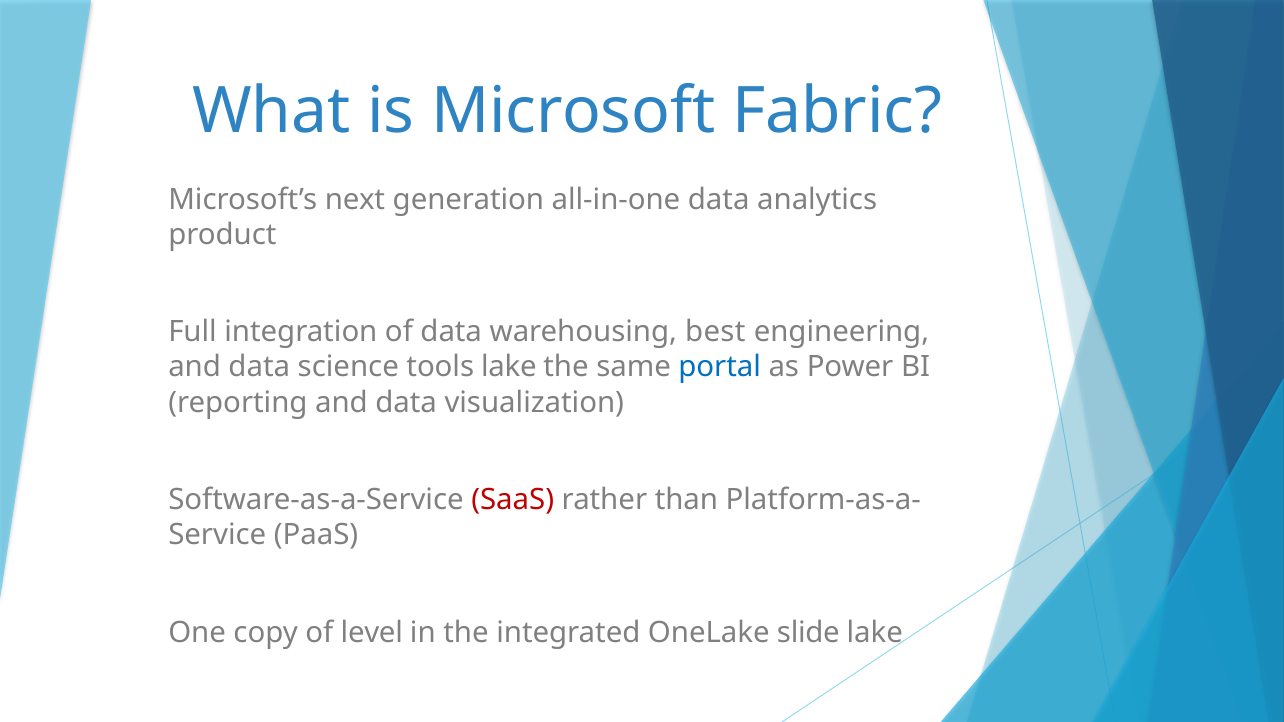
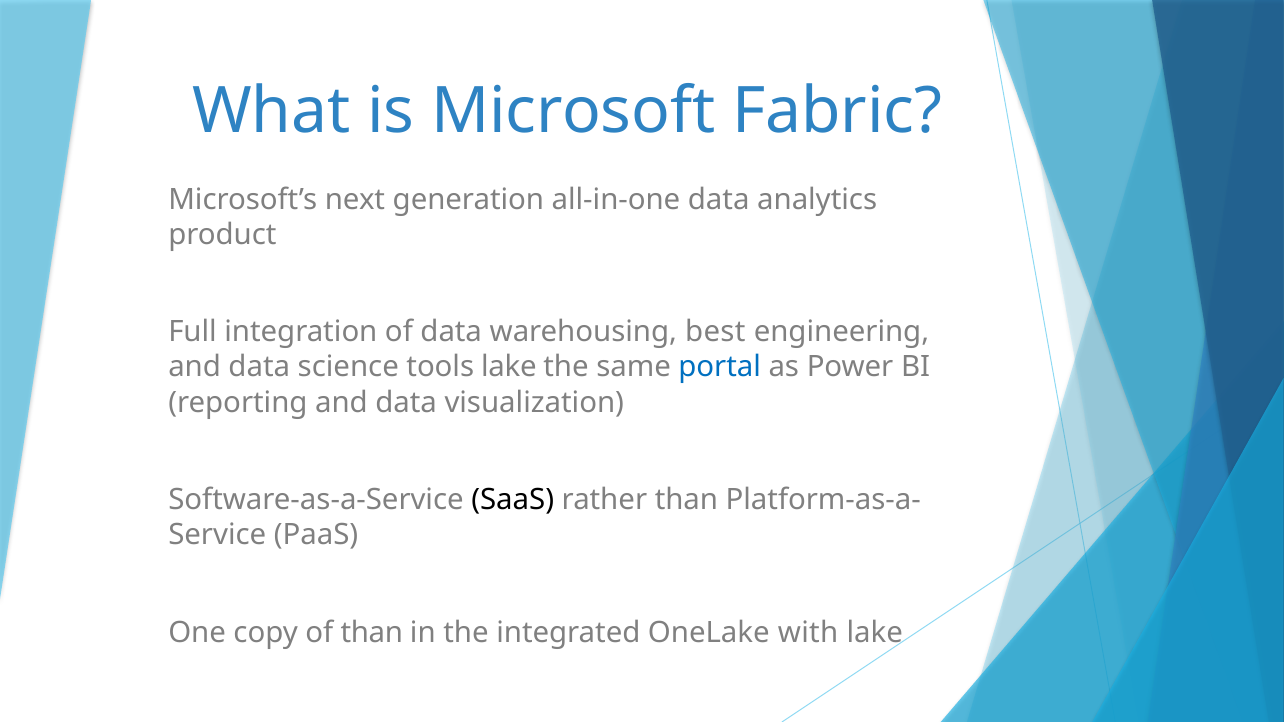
SaaS colour: red -> black (513, 500)
of level: level -> than (372, 633)
slide: slide -> with (808, 633)
